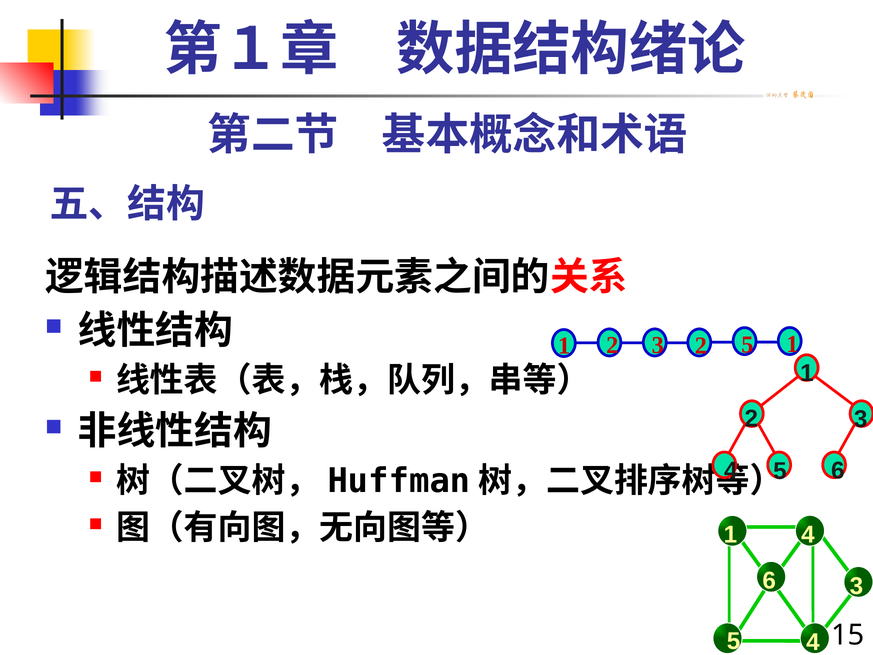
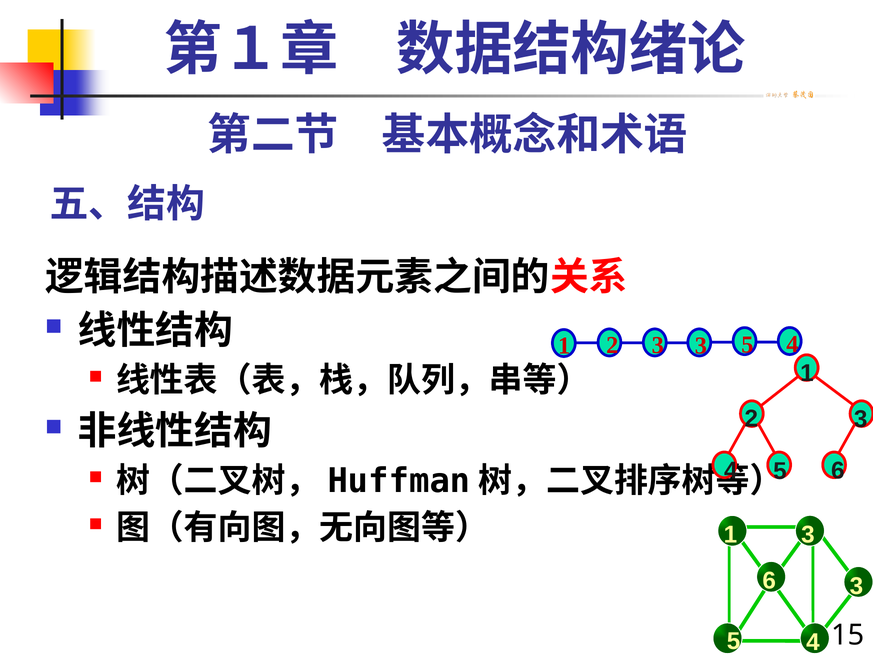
2 3 2: 2 -> 3 (701, 345)
5 1: 1 -> 4 (792, 344)
1 4: 4 -> 3 (808, 534)
